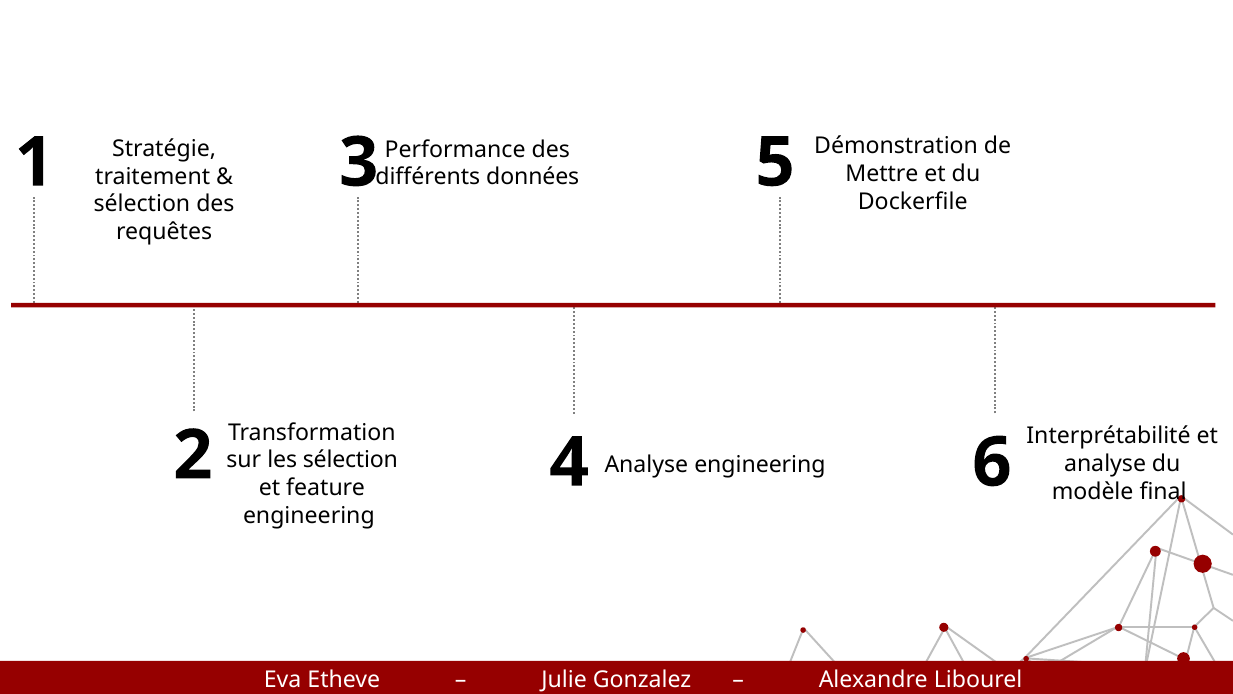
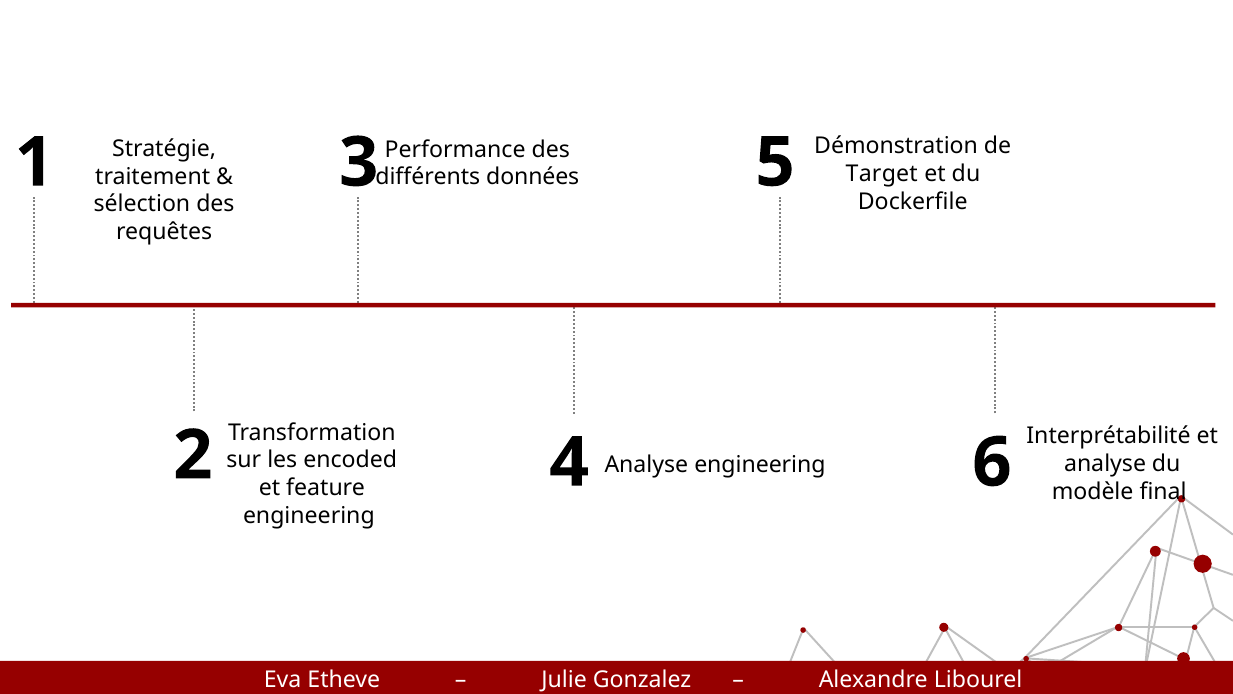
Mettre: Mettre -> Target (882, 174)
les sélection: sélection -> encoded (350, 460)
